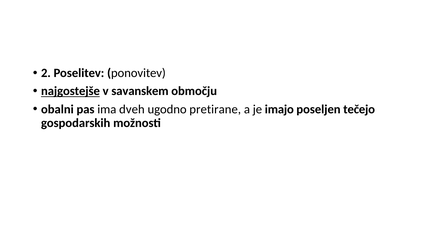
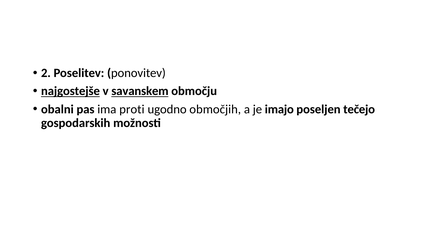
savanskem underline: none -> present (140, 91)
dveh: dveh -> proti (132, 109)
pretirane: pretirane -> območjih (215, 109)
